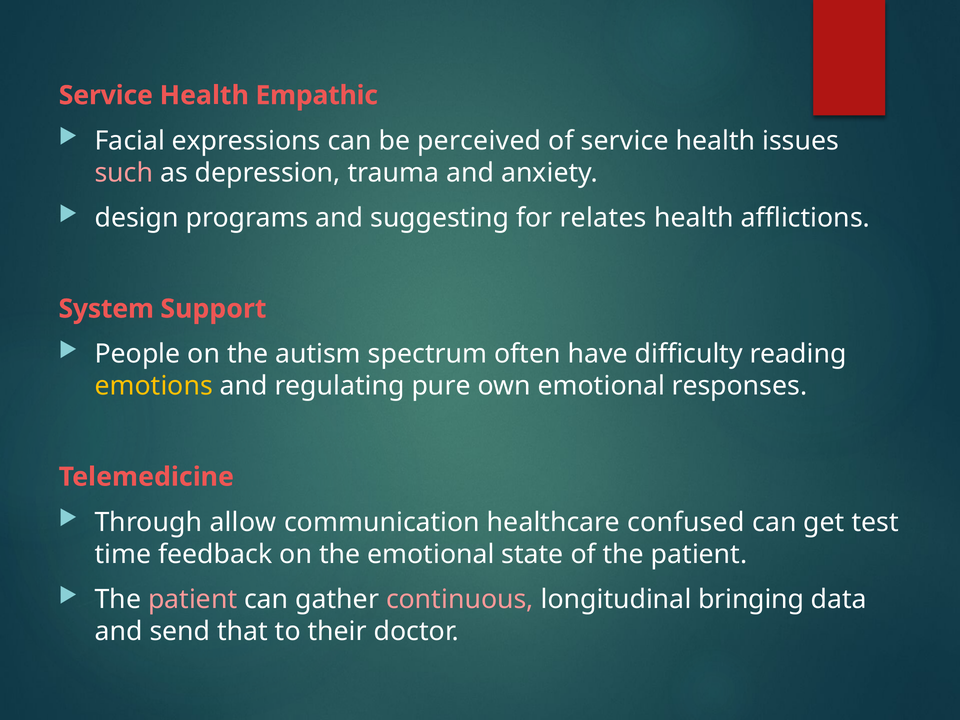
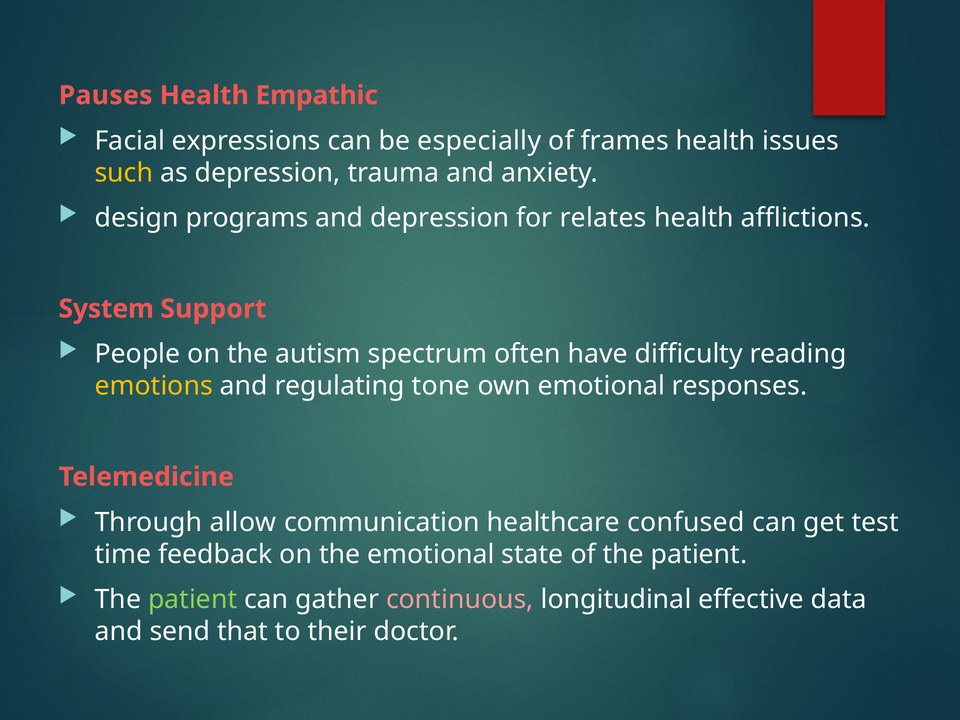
Service: Service -> Pauses (106, 95)
perceived: perceived -> especially (479, 141)
of service: service -> frames (625, 141)
such colour: pink -> yellow (124, 173)
and suggesting: suggesting -> depression (440, 218)
pure: pure -> tone (441, 386)
patient colour: pink -> light green (193, 600)
bringing: bringing -> effective (751, 600)
